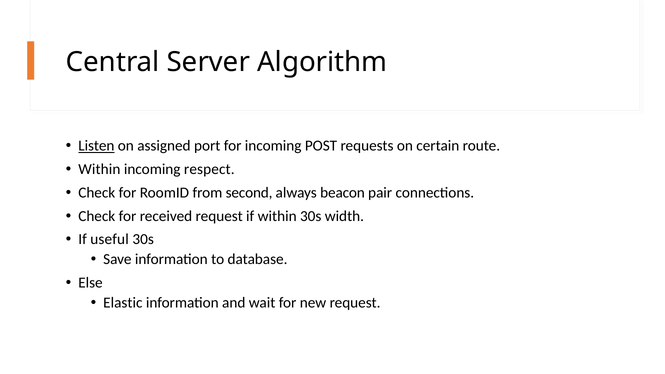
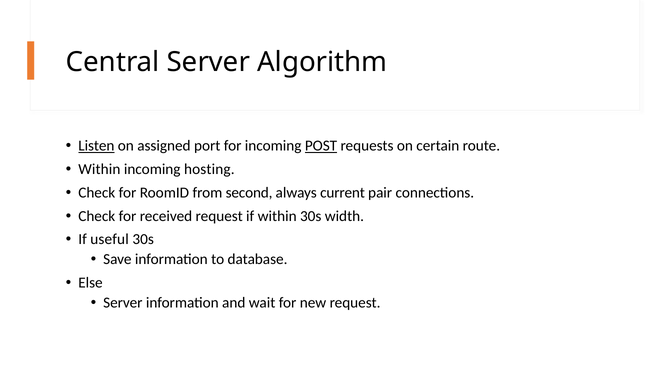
POST underline: none -> present (321, 146)
respect: respect -> hosting (209, 169)
beacon: beacon -> current (343, 193)
Elastic: Elastic -> Server (123, 303)
